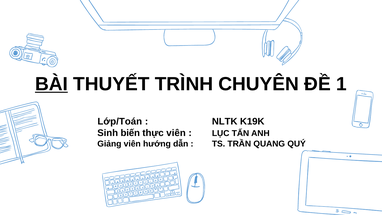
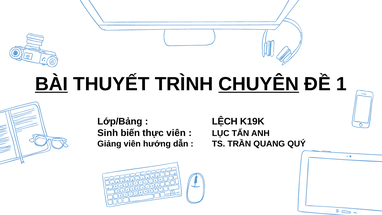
CHUYÊN underline: none -> present (259, 84)
Lớp/Toán: Lớp/Toán -> Lớp/Bảng (120, 121)
NLTK: NLTK -> LỆCH (225, 121)
